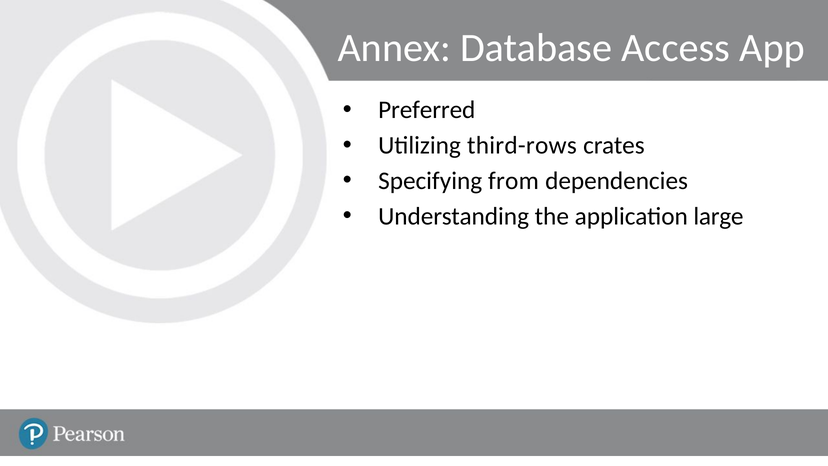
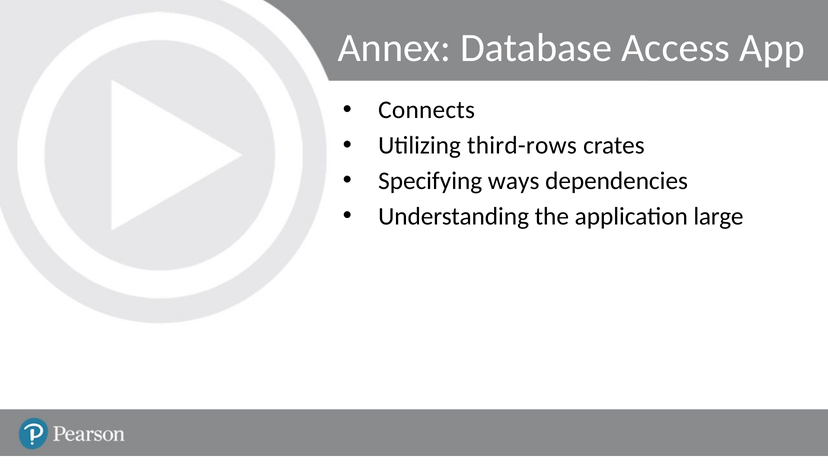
Preferred: Preferred -> Connects (427, 110)
from: from -> ways (514, 181)
